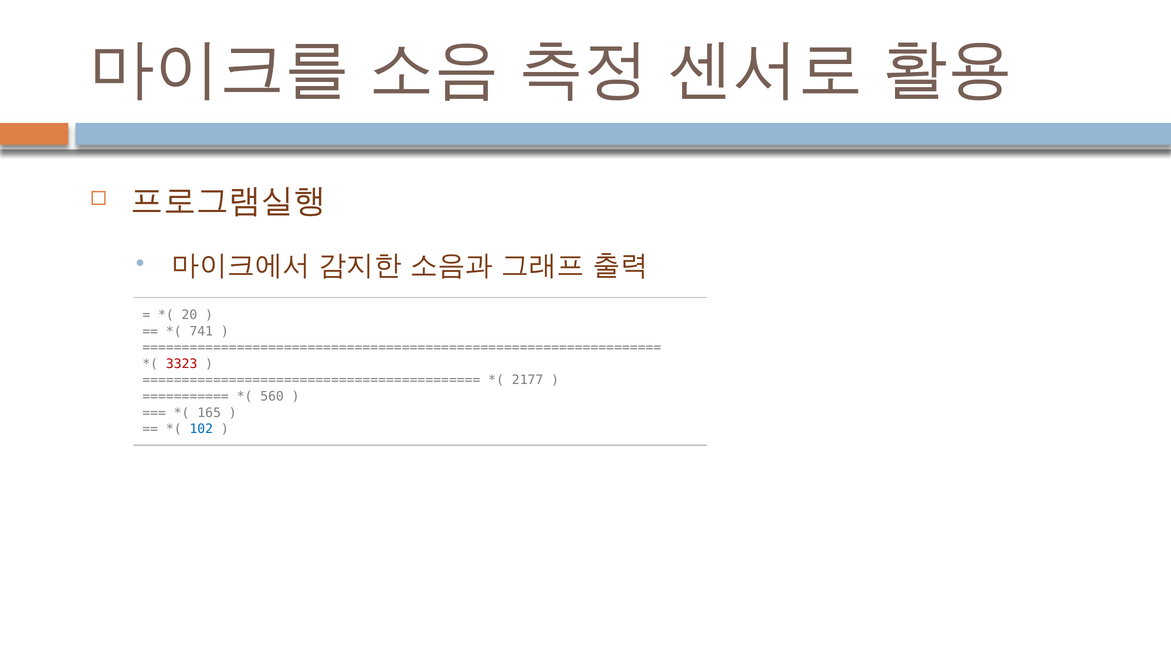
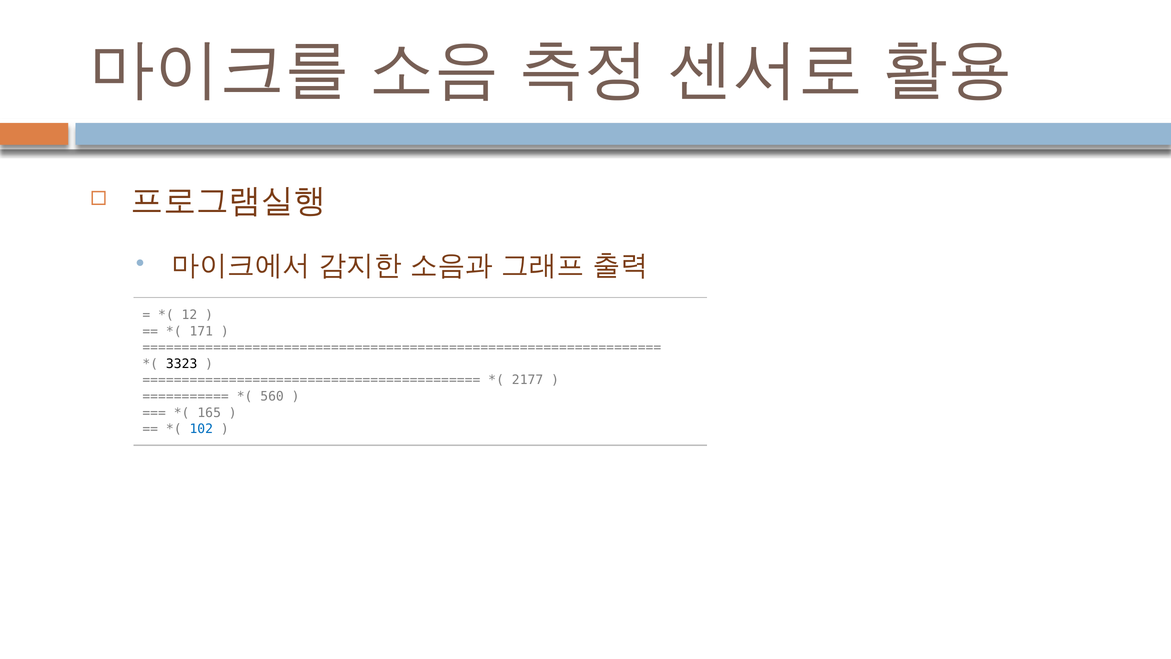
20: 20 -> 12 (189, 315)
741: 741 -> 171 (201, 331)
3323 colour: red -> black (182, 364)
